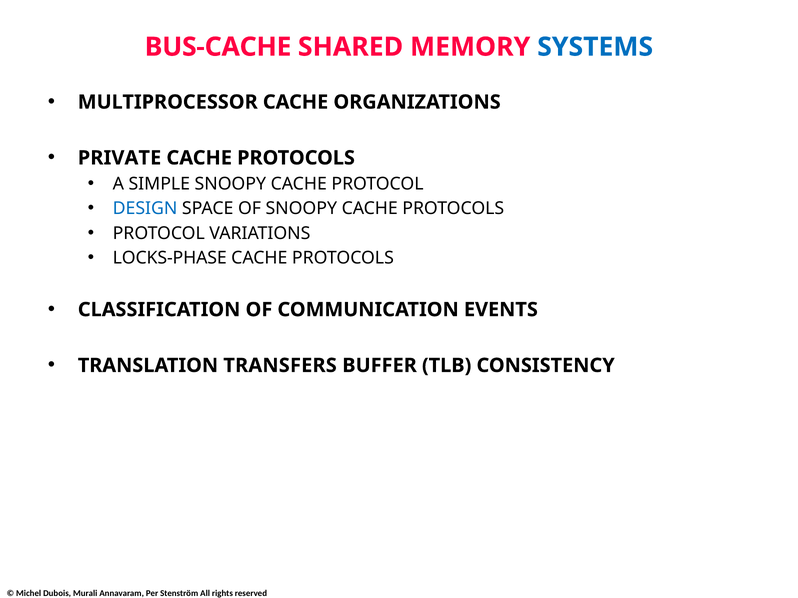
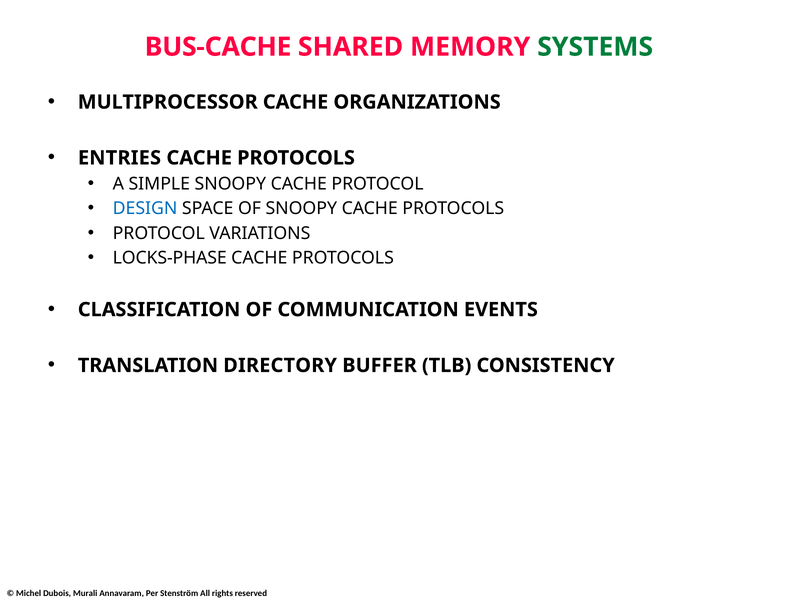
SYSTEMS colour: blue -> green (595, 47)
PRIVATE: PRIVATE -> ENTRIES (120, 158)
TRANSFERS: TRANSFERS -> DIRECTORY (280, 366)
